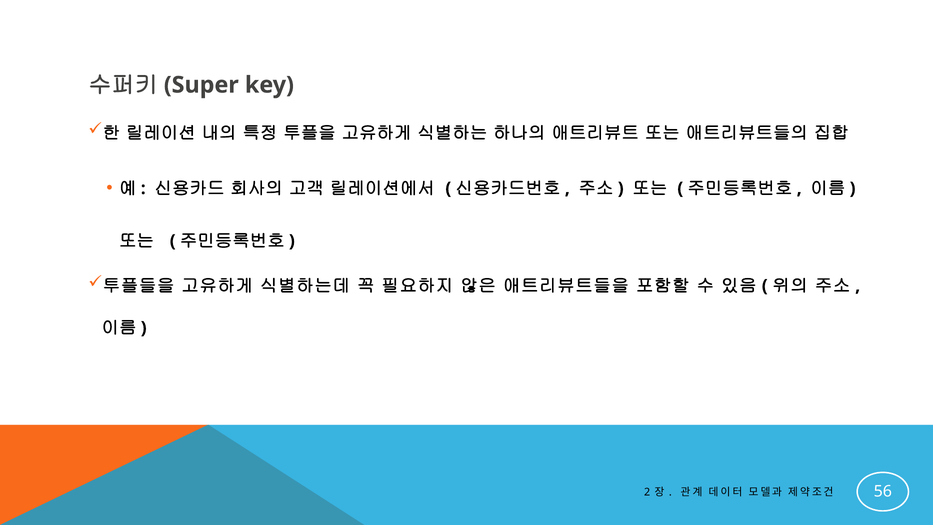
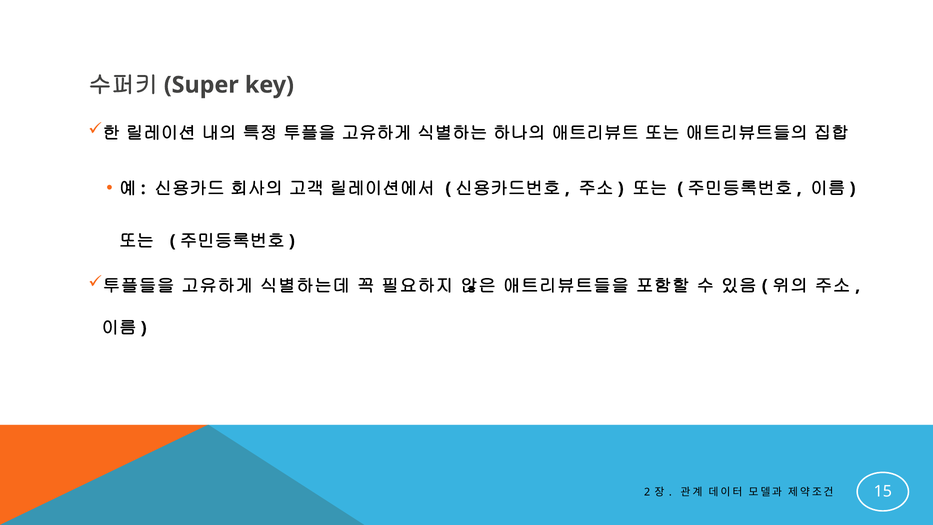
56: 56 -> 15 (883, 491)
